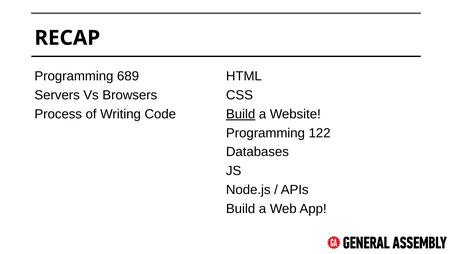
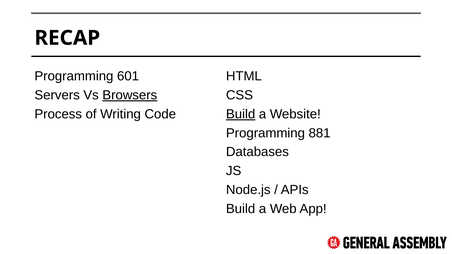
689: 689 -> 601 (128, 76)
Browsers underline: none -> present (130, 95)
122: 122 -> 881 (320, 133)
